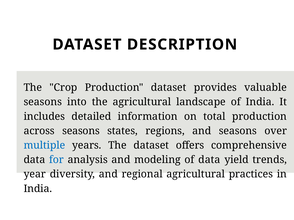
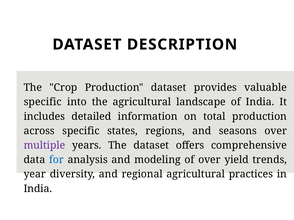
seasons: seasons -> specific (43, 102)
across seasons: seasons -> specific (81, 131)
multiple colour: blue -> purple (44, 146)
of data: data -> over (209, 160)
